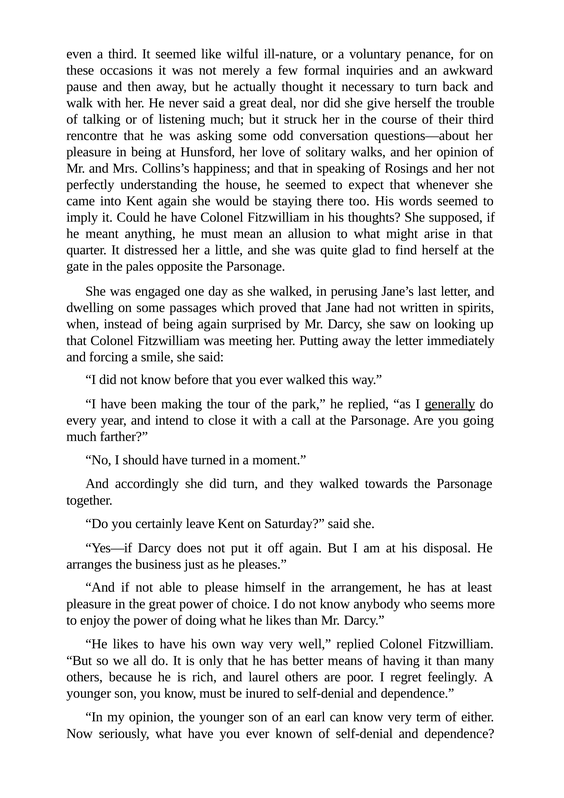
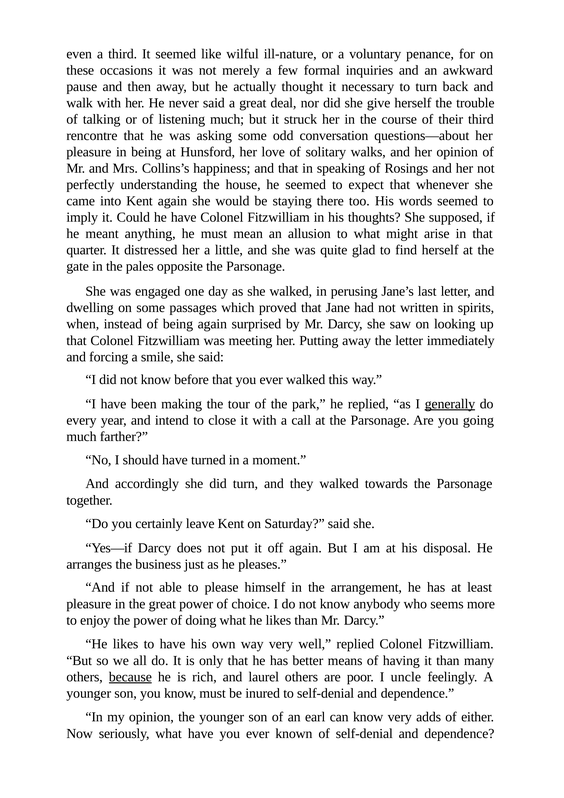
because underline: none -> present (130, 677)
regret: regret -> uncle (406, 677)
term: term -> adds (429, 717)
